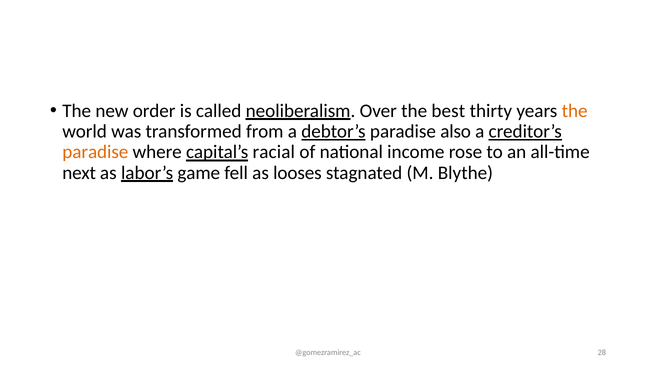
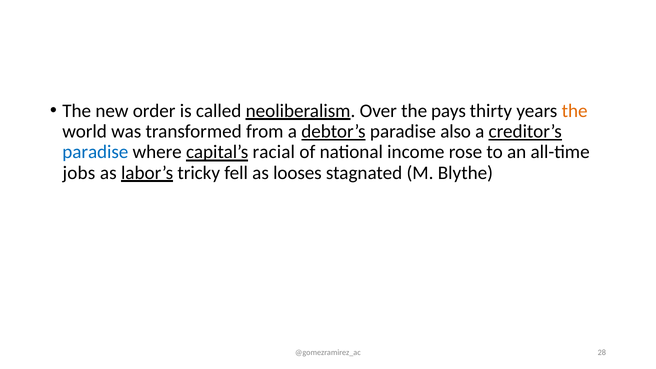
best: best -> pays (448, 111)
paradise colour: orange -> blue (95, 152)
next: next -> jobs (79, 173)
game: game -> tricky (199, 173)
